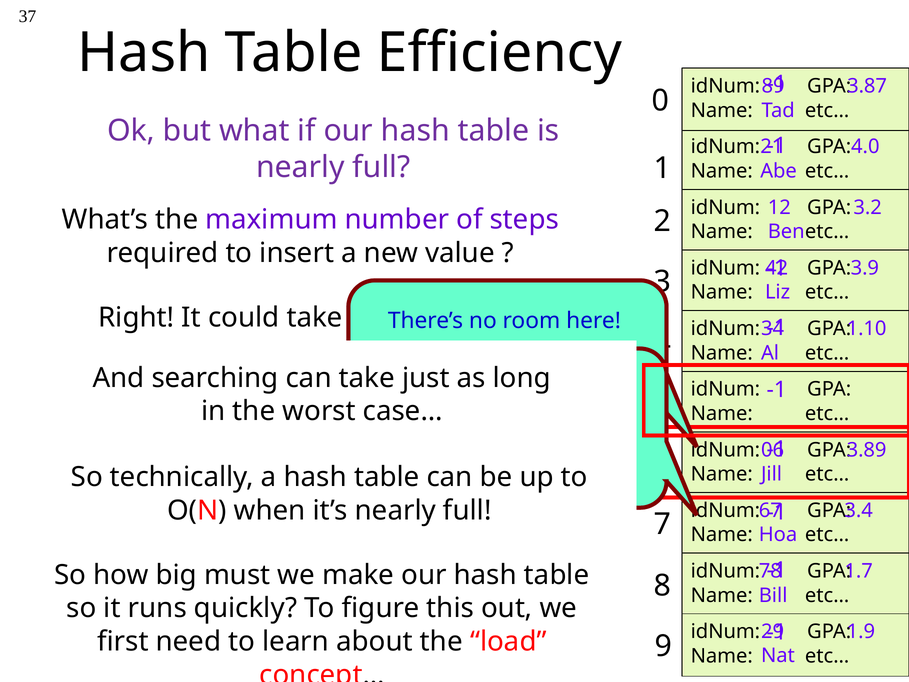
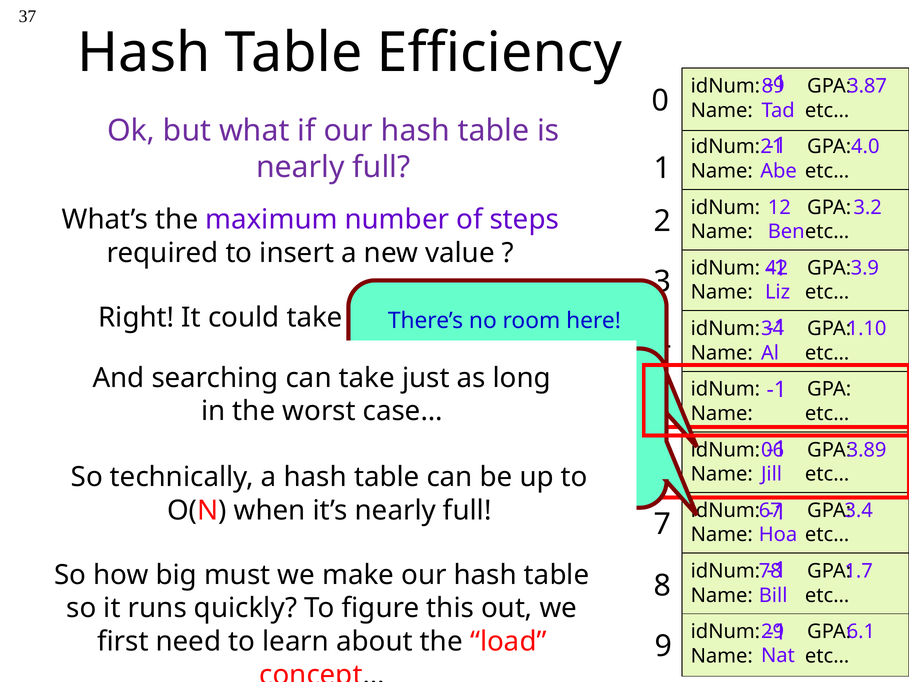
1.9: 1.9 -> 6.1 (861, 631)
